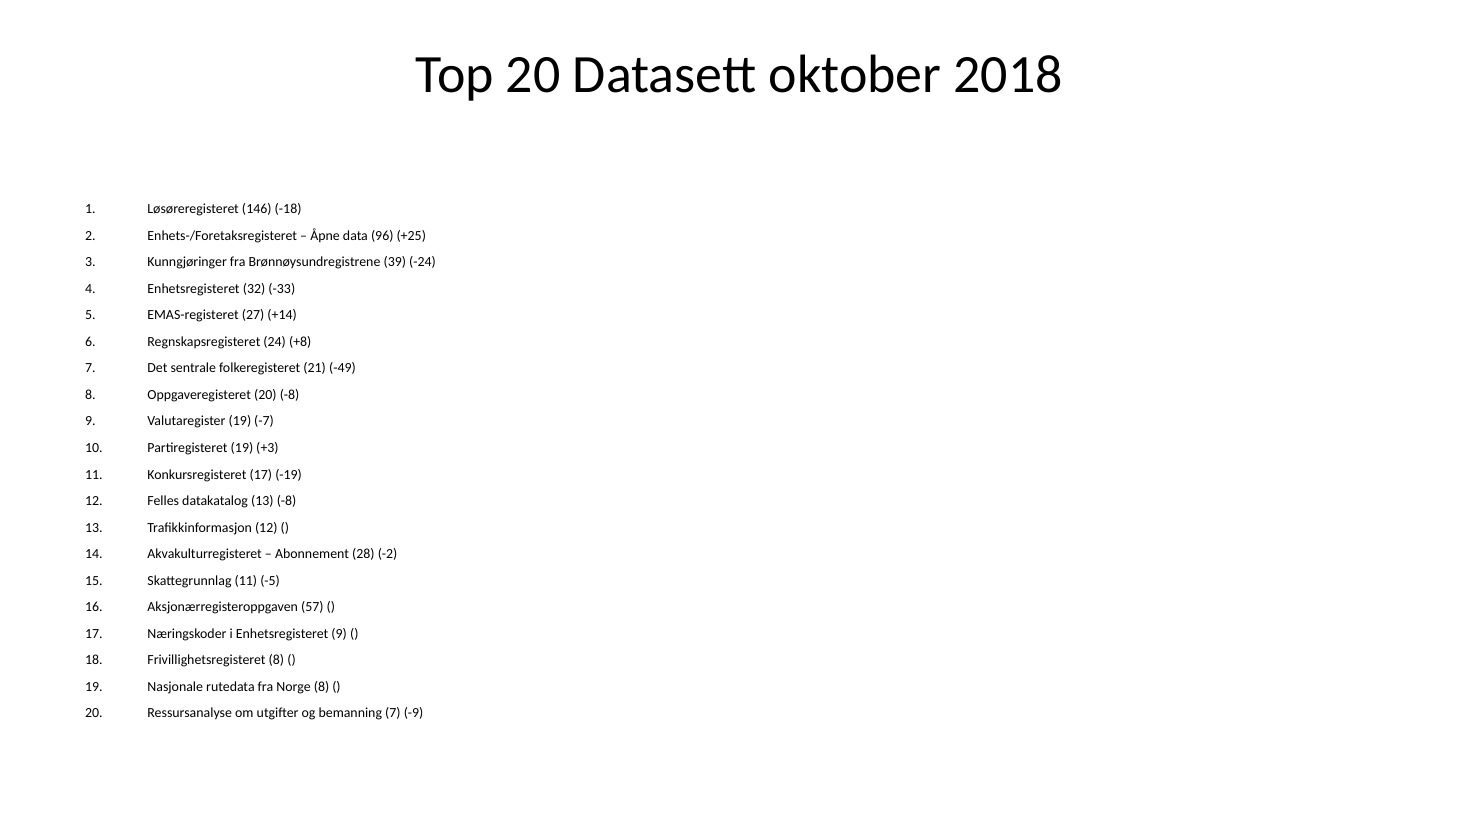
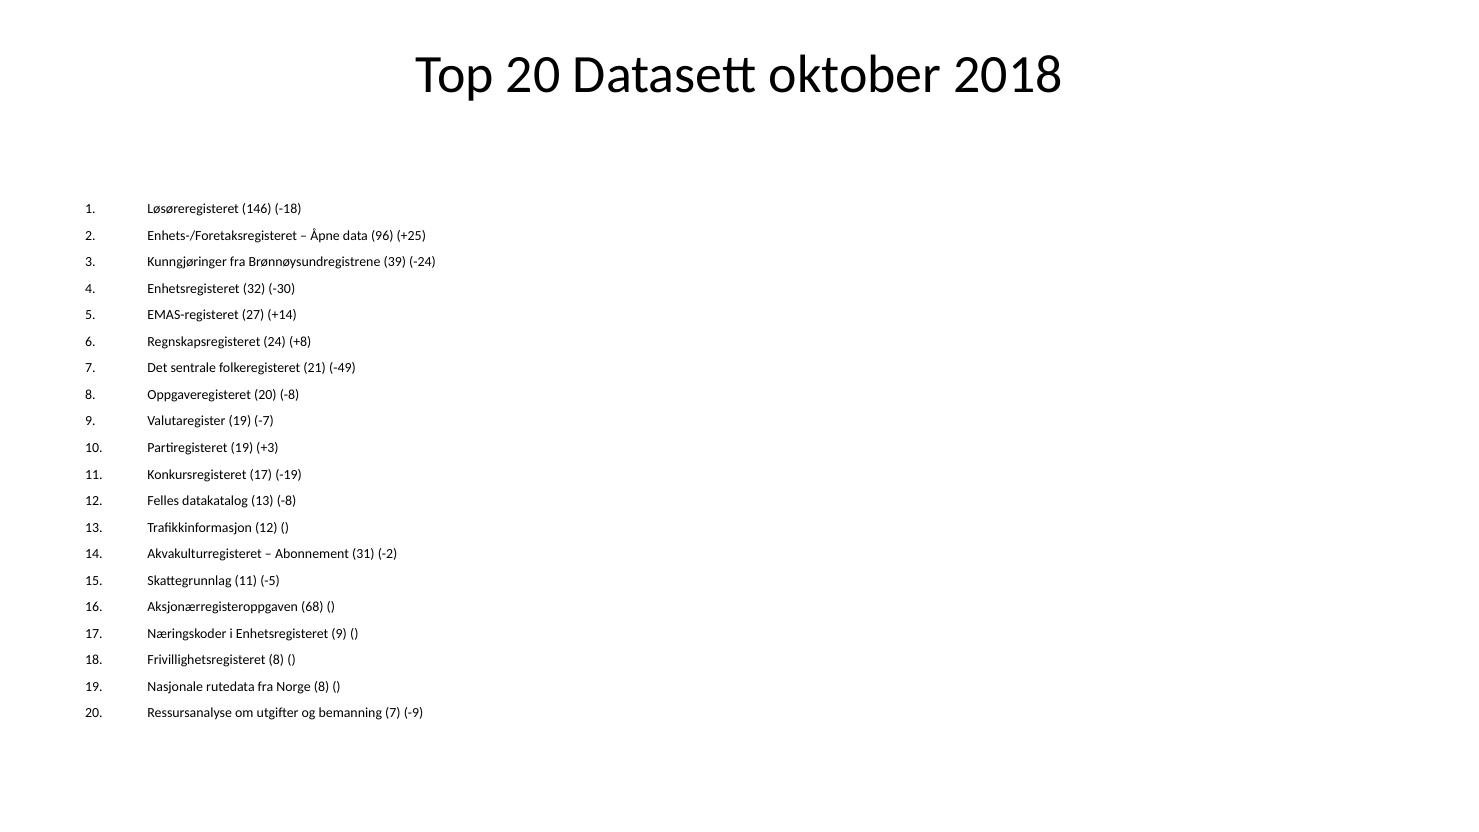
-33: -33 -> -30 (282, 289)
28: 28 -> 31 (363, 554)
57: 57 -> 68 (312, 607)
